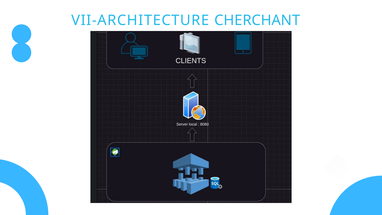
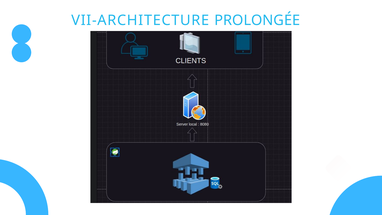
CHERCHANT: CHERCHANT -> PROLONGÉE (257, 20)
